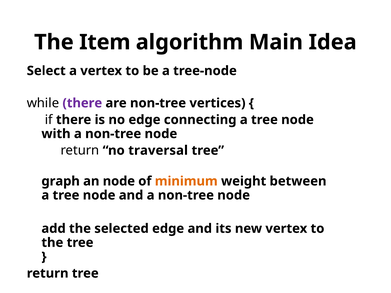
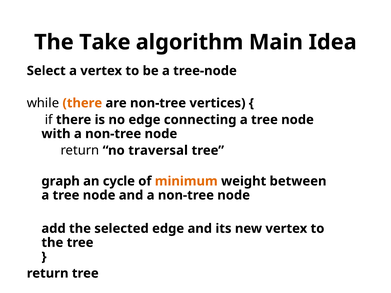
Item: Item -> Take (105, 42)
there colour: purple -> orange (82, 103)
an node: node -> cycle (119, 181)
